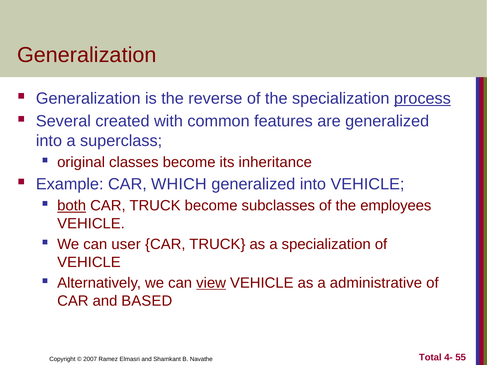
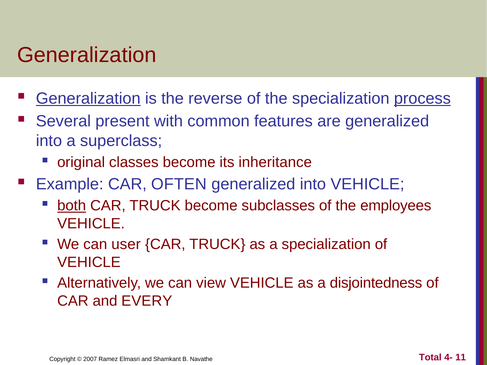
Generalization underline: none -> present (88, 99)
created: created -> present (122, 121)
WHICH: WHICH -> OFTEN (179, 184)
view underline: present -> none (211, 283)
administrative: administrative -> disjointedness (376, 283)
BASED: BASED -> EVERY (147, 301)
55: 55 -> 11 (461, 358)
